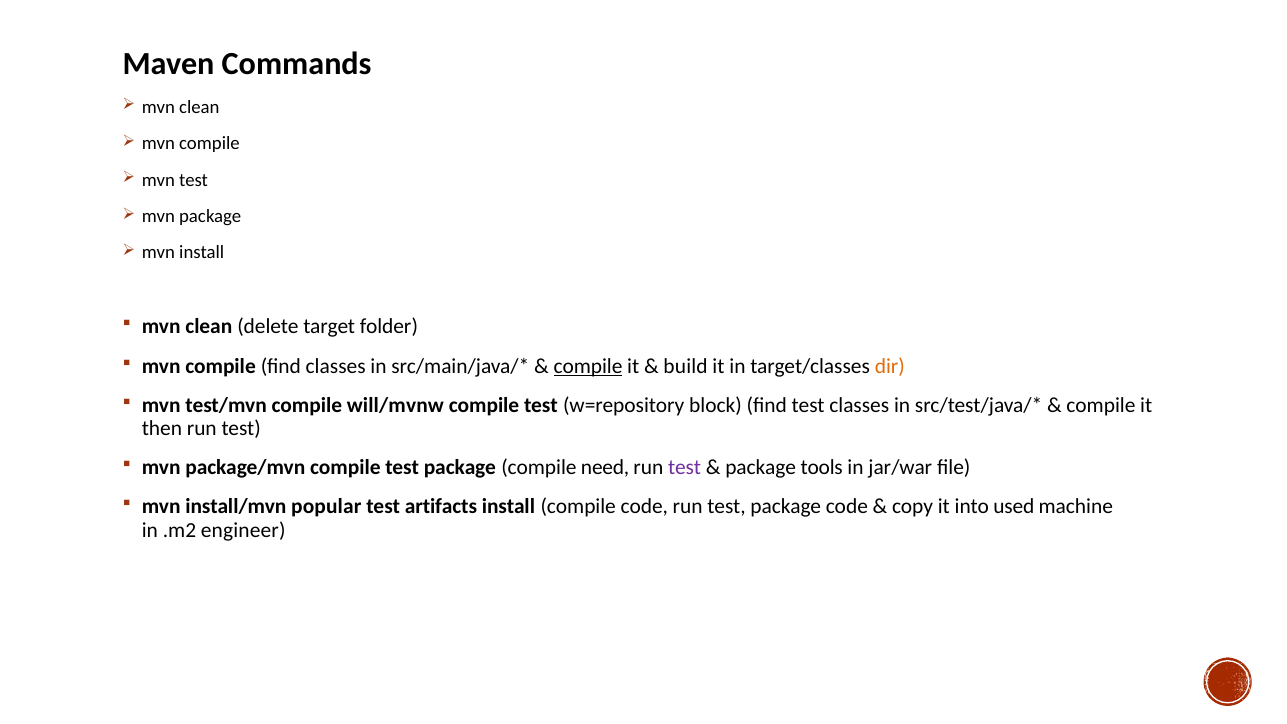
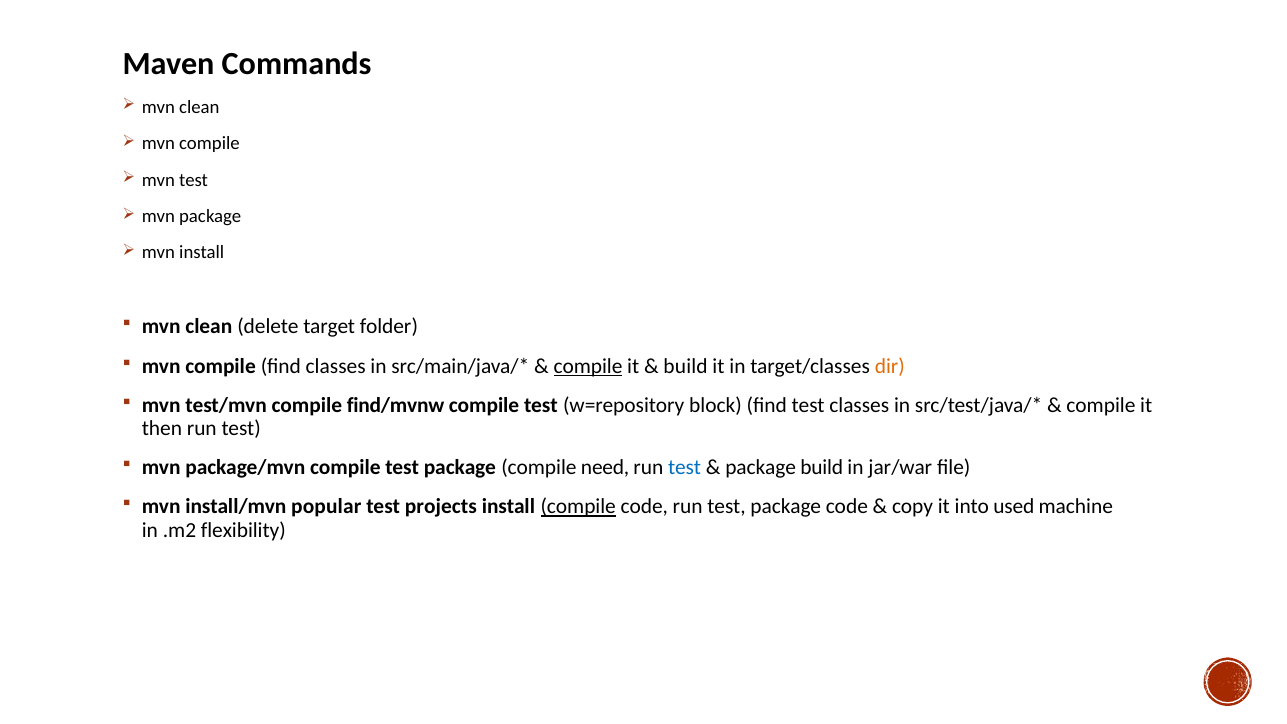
will/mvnw: will/mvnw -> find/mvnw (396, 405)
test colour: purple -> blue (685, 468)
package tools: tools -> build (822, 468)
artifacts: artifacts -> projects (441, 507)
compile underline: none -> present (578, 507)
engineer: engineer -> flexibility (243, 530)
